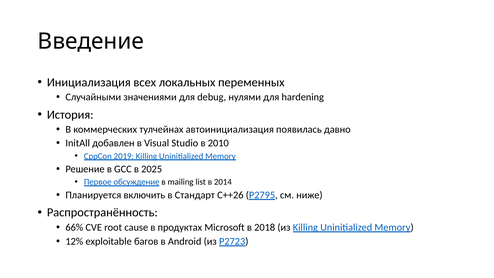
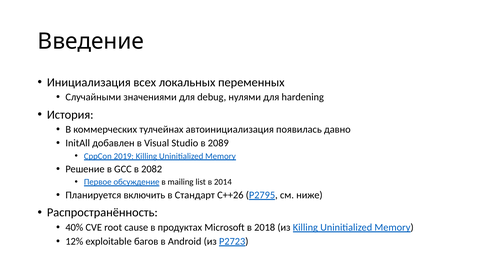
2010: 2010 -> 2089 (218, 143)
2025: 2025 -> 2082 (152, 169)
66%: 66% -> 40% (74, 227)
